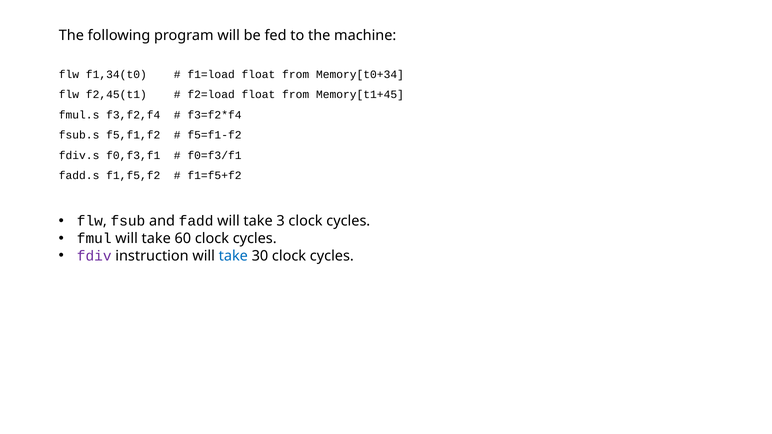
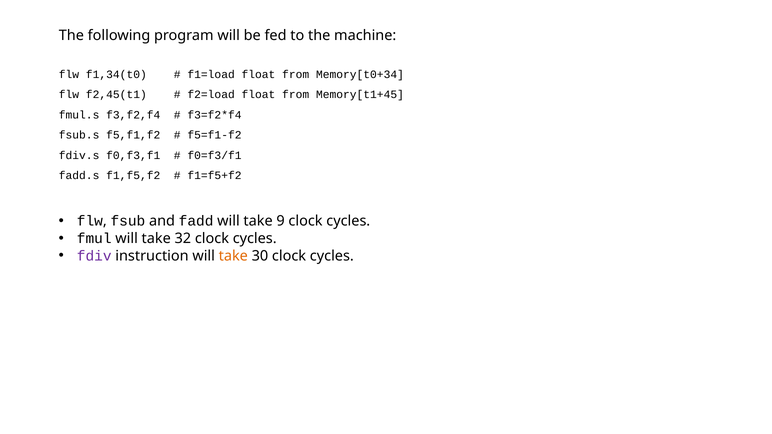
3: 3 -> 9 (281, 221)
60: 60 -> 32 (183, 239)
take colour: blue -> orange (233, 256)
